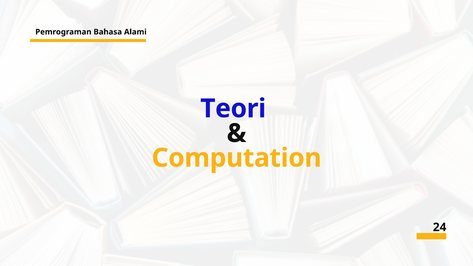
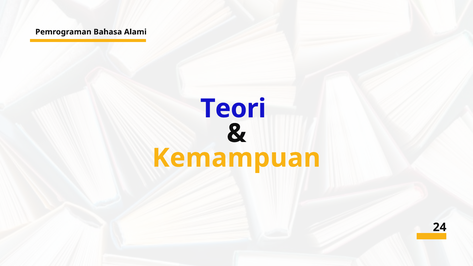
Computation: Computation -> Kemampuan (236, 158)
